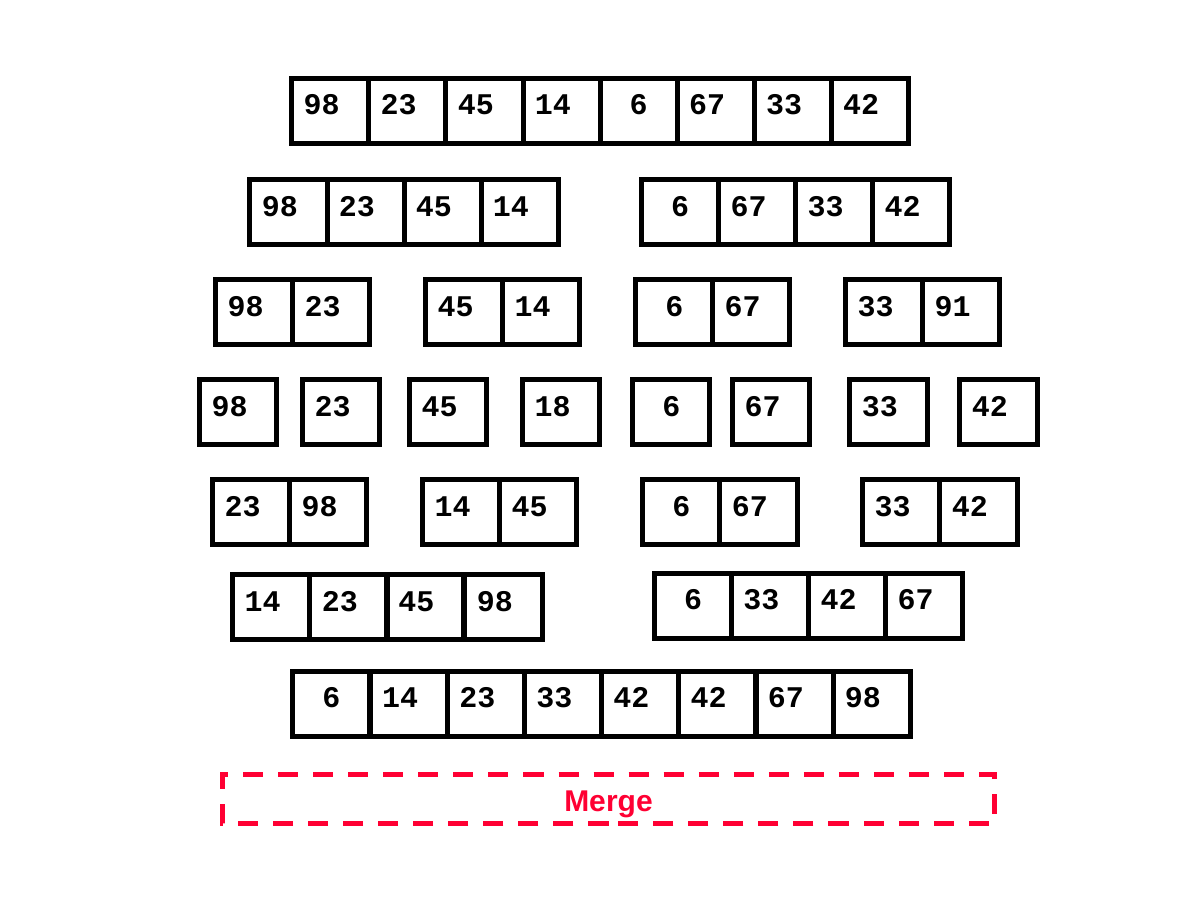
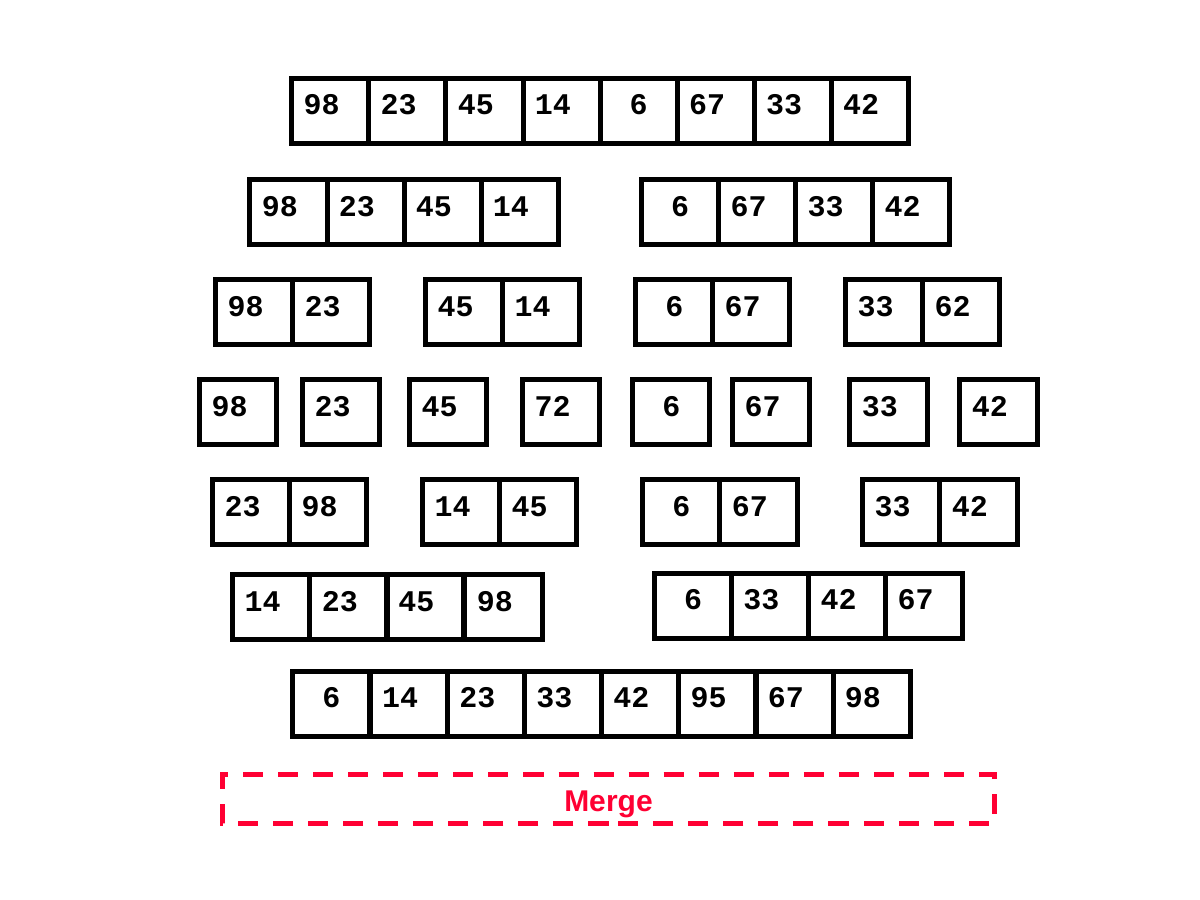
91: 91 -> 62 (953, 306)
18: 18 -> 72 (553, 406)
42 42: 42 -> 95 (709, 698)
